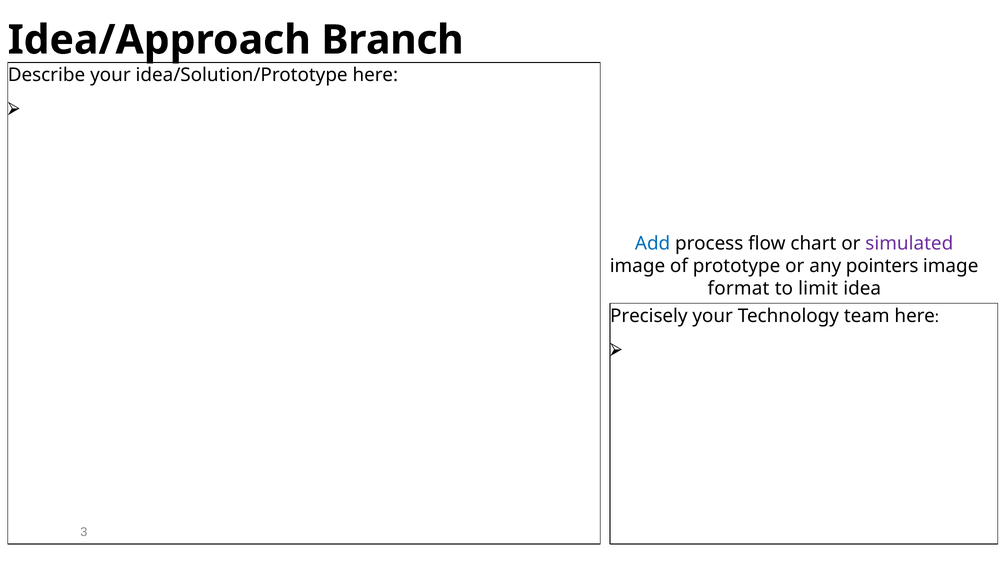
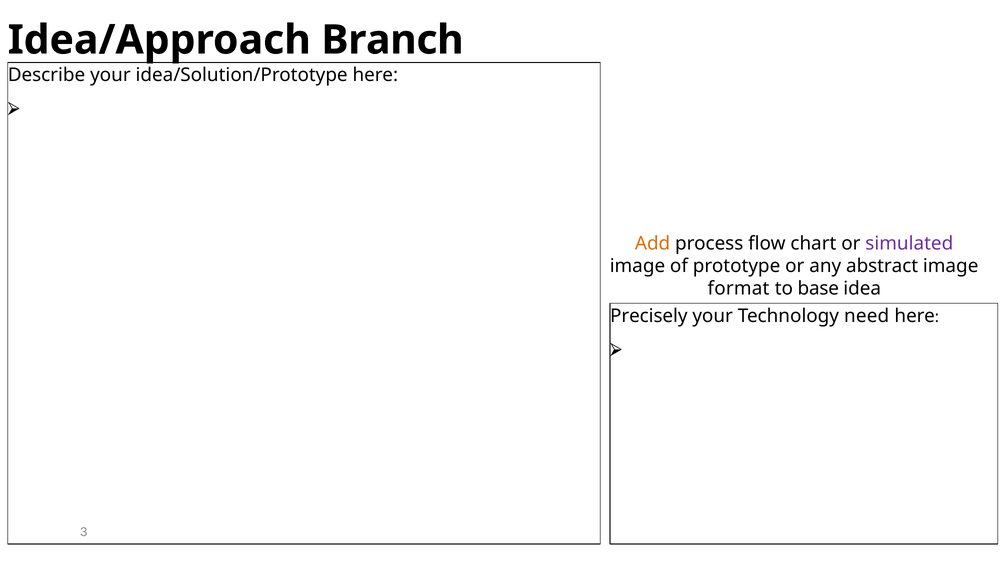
Add colour: blue -> orange (653, 243)
pointers: pointers -> abstract (882, 266)
limit: limit -> base (818, 289)
team: team -> need (867, 316)
